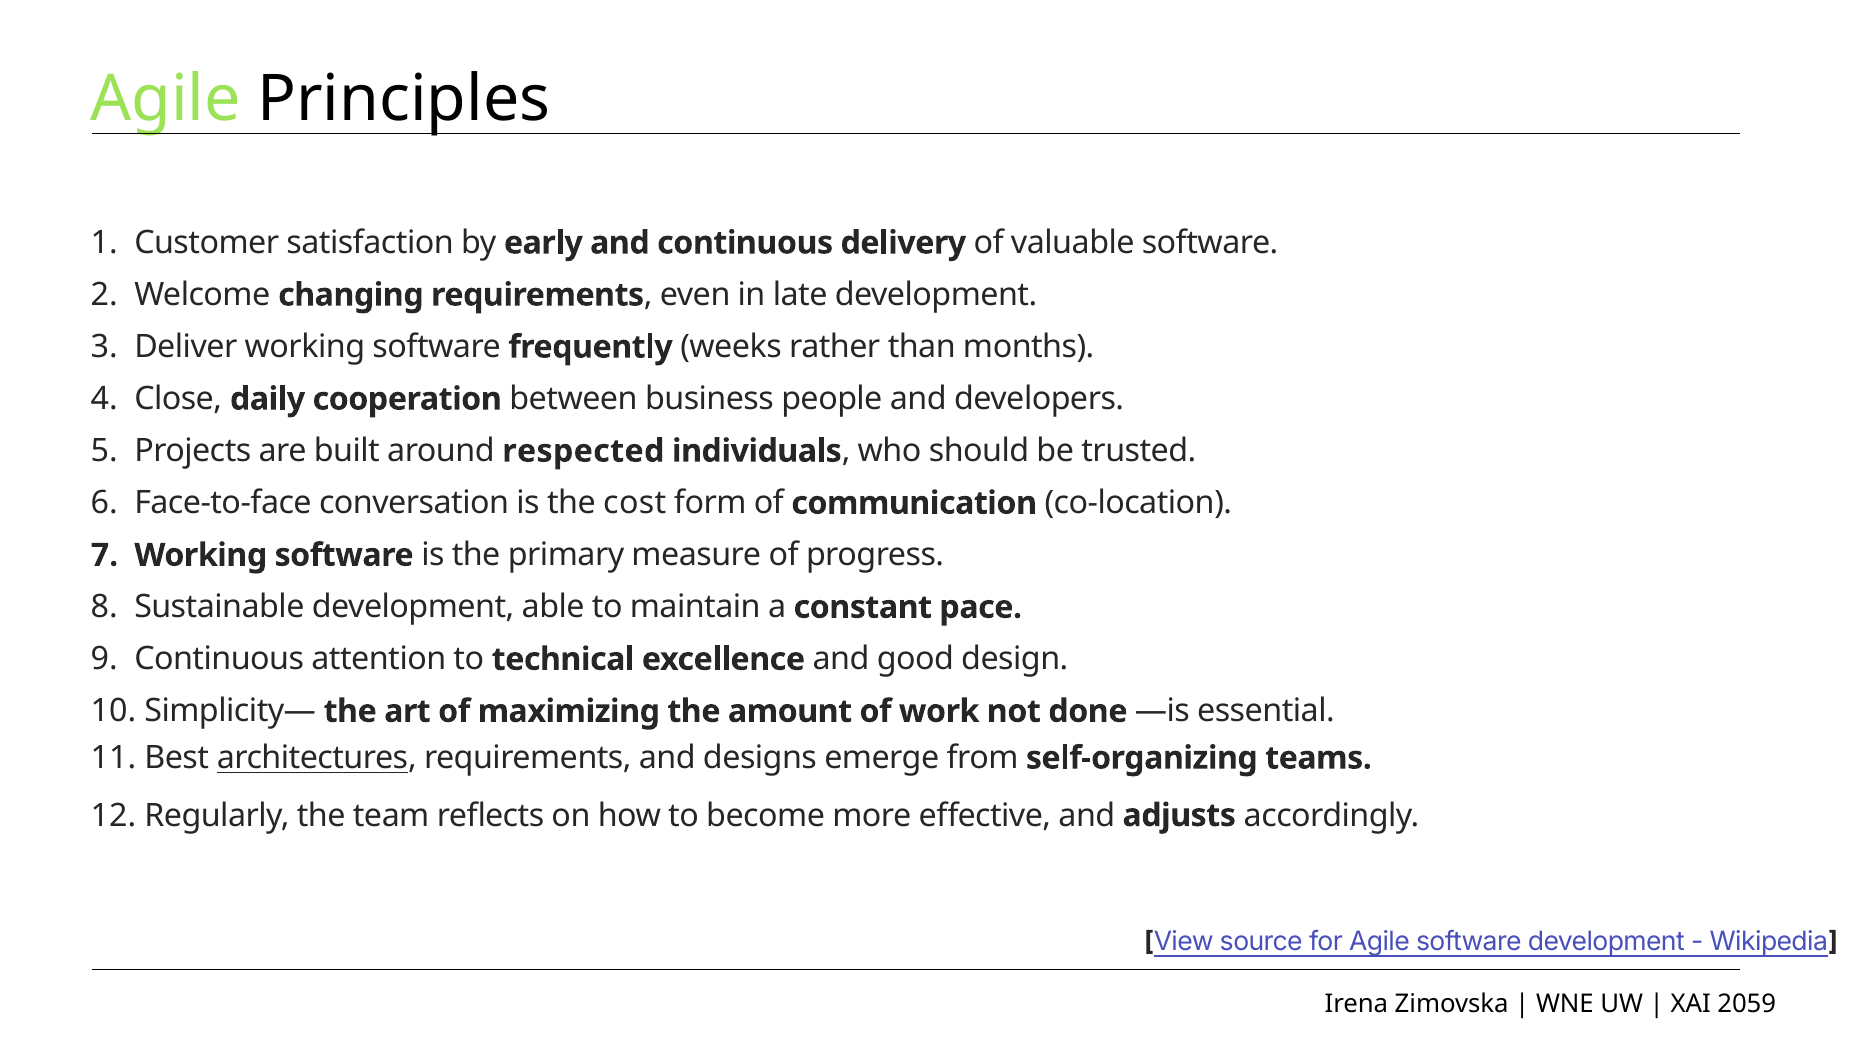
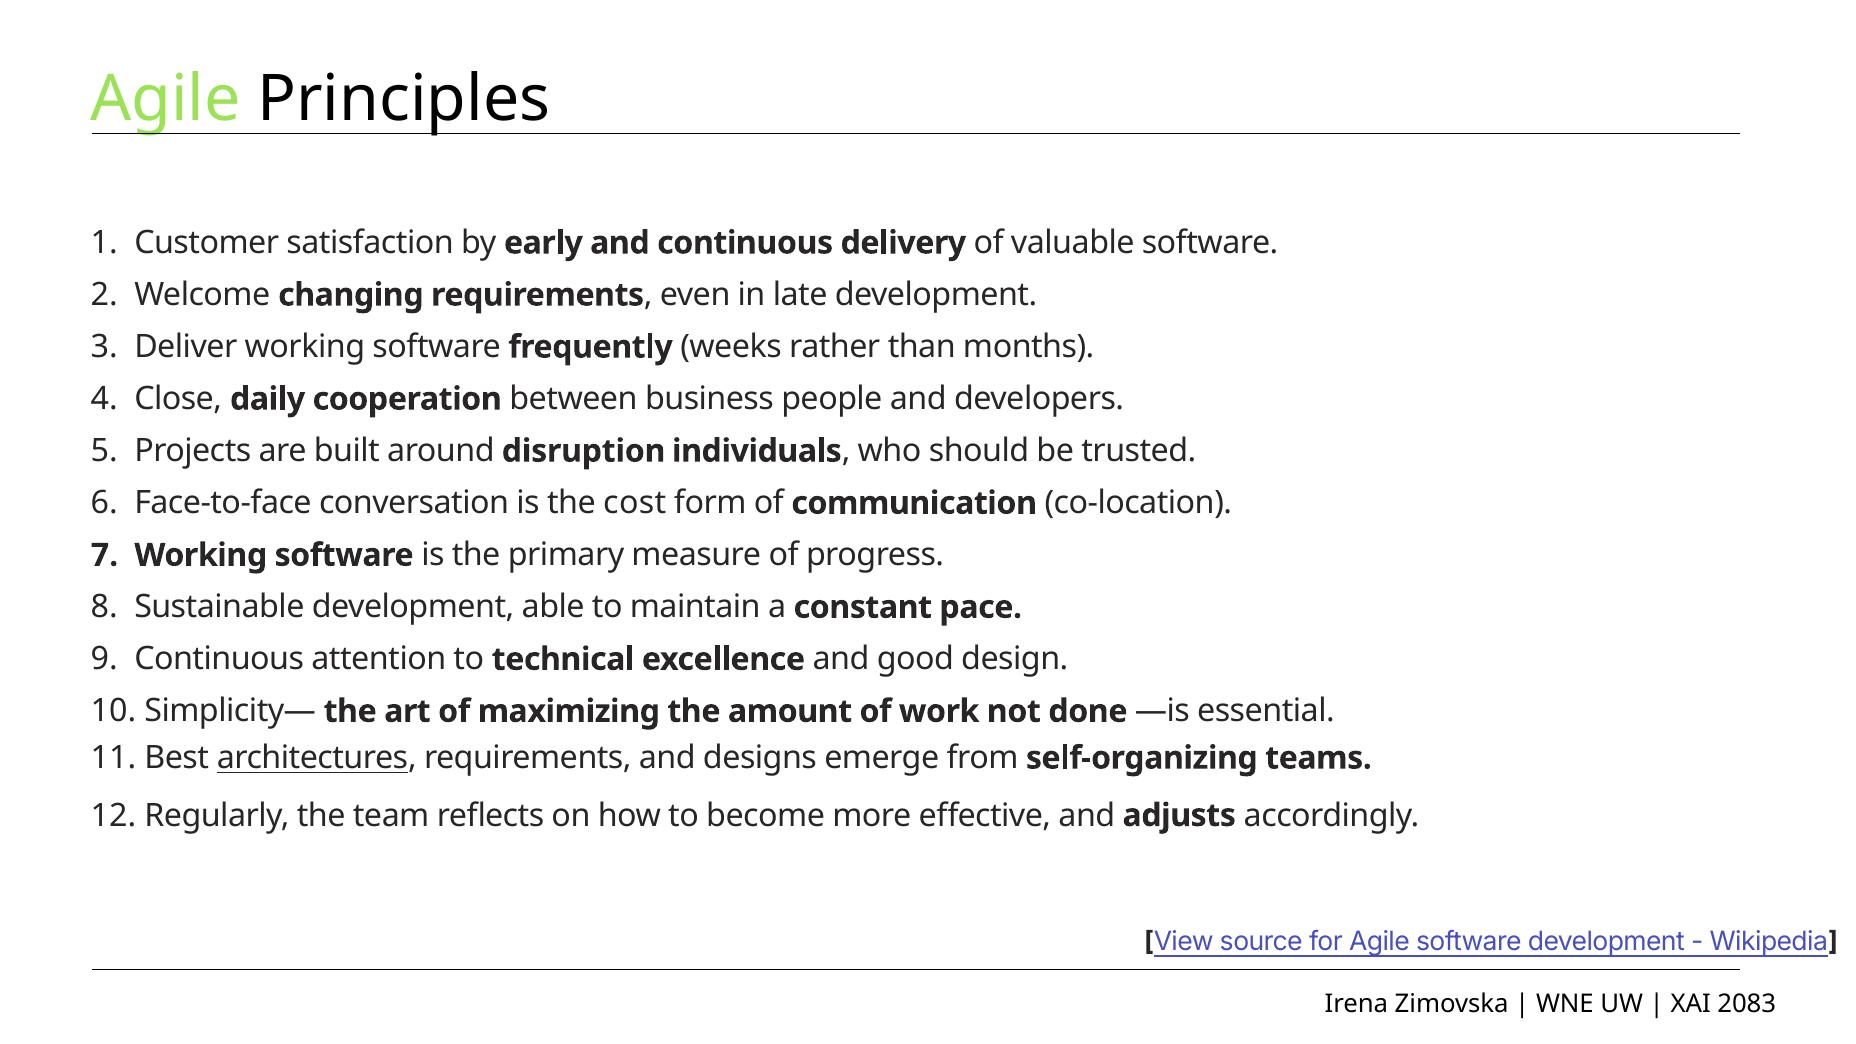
respected: respected -> disruption (584, 451)
2059: 2059 -> 2083 (1747, 1004)
